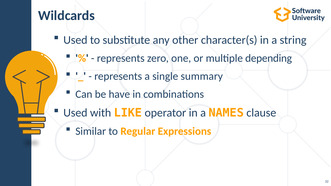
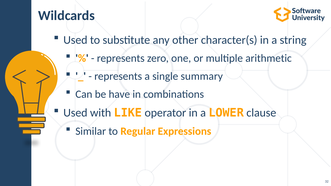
depending: depending -> arithmetic (269, 58)
NAMES: NAMES -> LOWER (226, 113)
